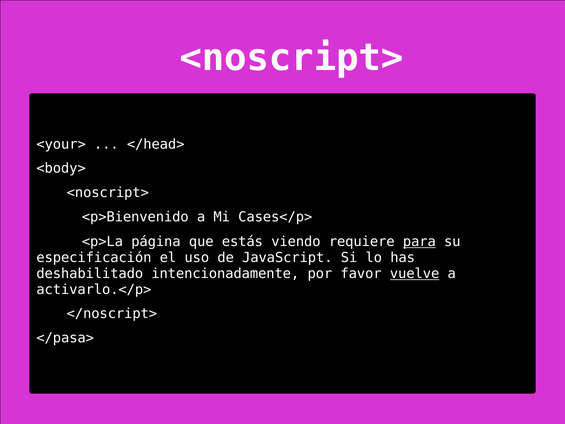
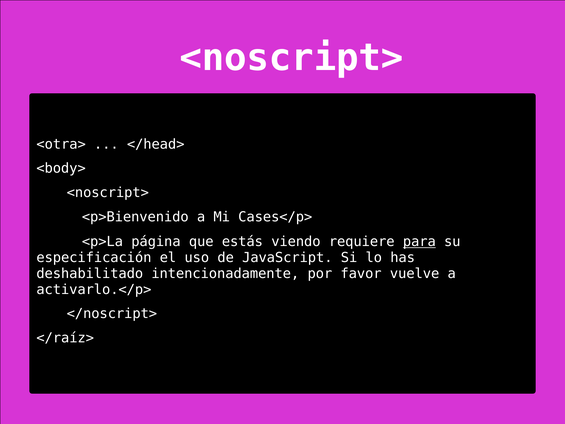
<your>: <your> -> <otra> (61, 144)
vuelve underline: present -> none (415, 274)
</pasa>: </pasa> -> </raíz> (65, 338)
